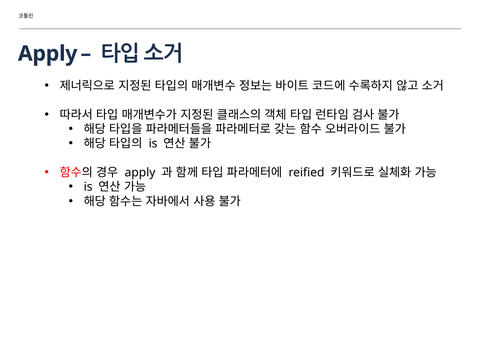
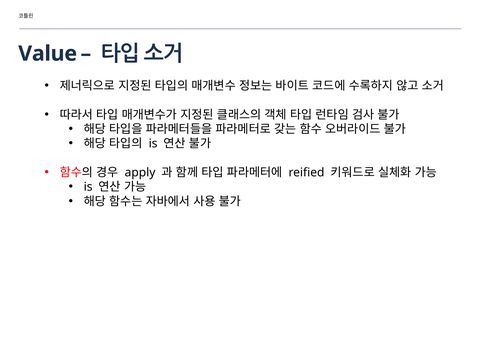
Apply: Apply -> Value (48, 54)
